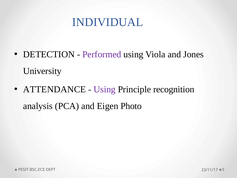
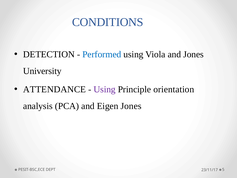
INDIVIDUAL: INDIVIDUAL -> CONDITIONS (108, 22)
Performed colour: purple -> blue (102, 54)
recognition: recognition -> orientation (174, 89)
Eigen Photo: Photo -> Jones (131, 106)
